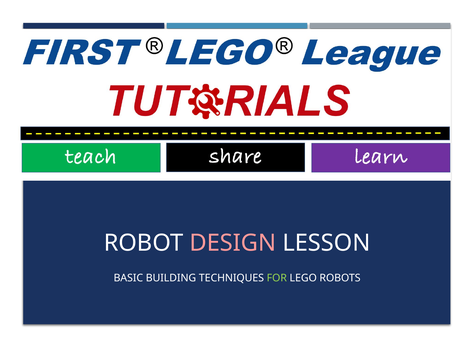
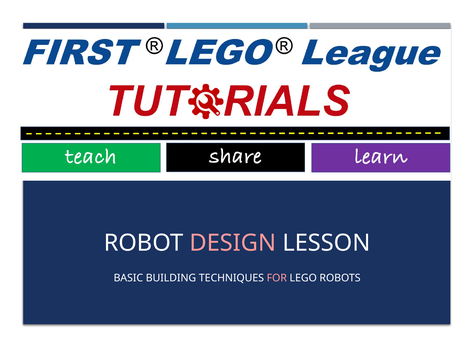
FOR colour: light green -> pink (277, 278)
